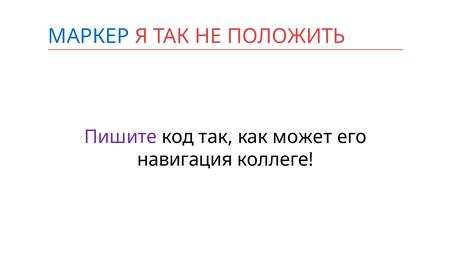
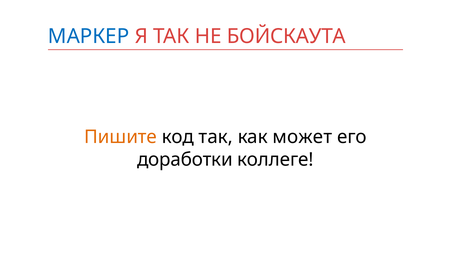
ПОЛОЖИТЬ: ПОЛОЖИТЬ -> БОЙСКАУТА (286, 36)
Пишите colour: purple -> orange (121, 137)
навигация: навигация -> доработки (185, 159)
